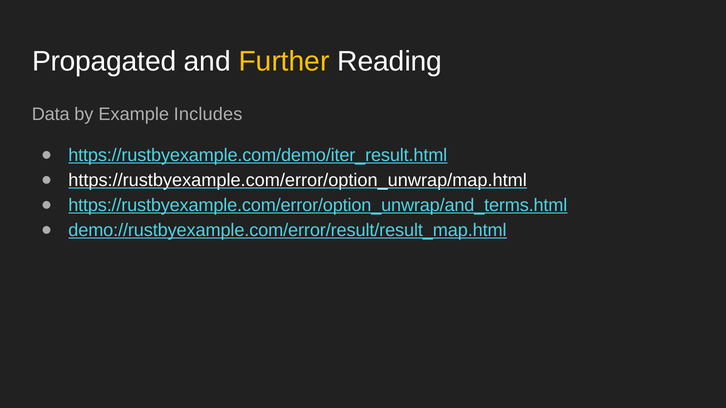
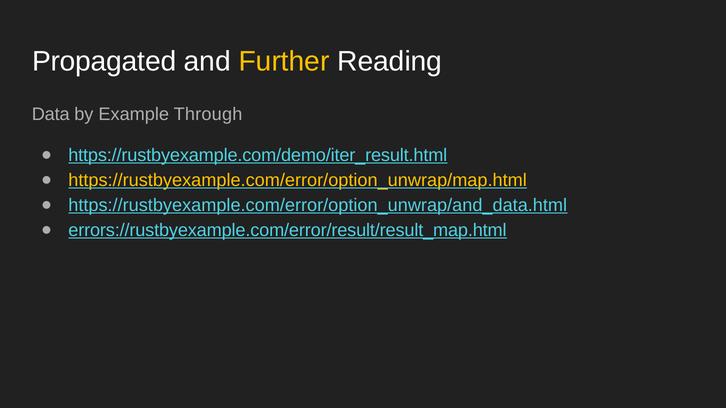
Includes: Includes -> Through (208, 114)
https://rustbyexample.com/error/option_unwrap/map.html colour: white -> yellow (298, 180)
https://rustbyexample.com/error/option_unwrap/and_terms.html: https://rustbyexample.com/error/option_unwrap/and_terms.html -> https://rustbyexample.com/error/option_unwrap/and_data.html (318, 205)
demo://rustbyexample.com/error/result/result_map.html: demo://rustbyexample.com/error/result/result_map.html -> errors://rustbyexample.com/error/result/result_map.html (287, 230)
